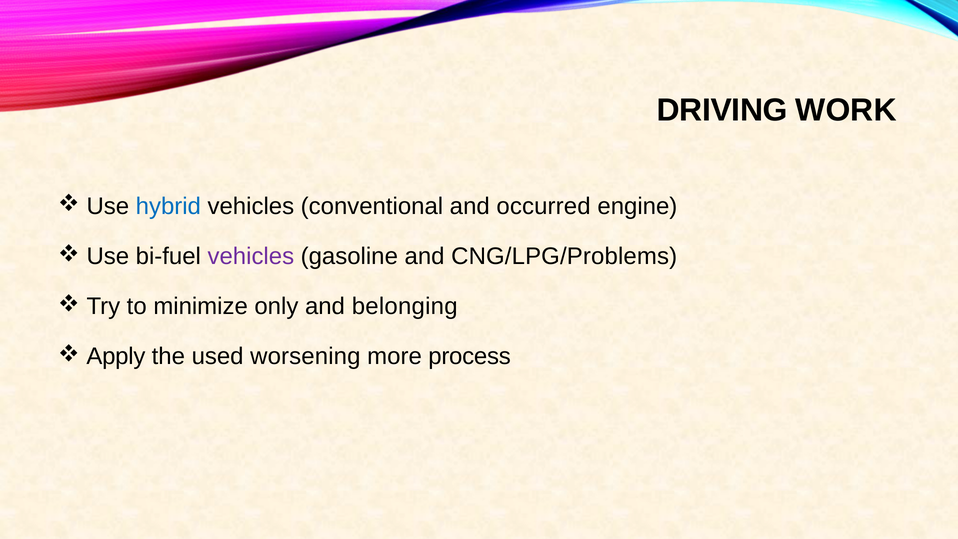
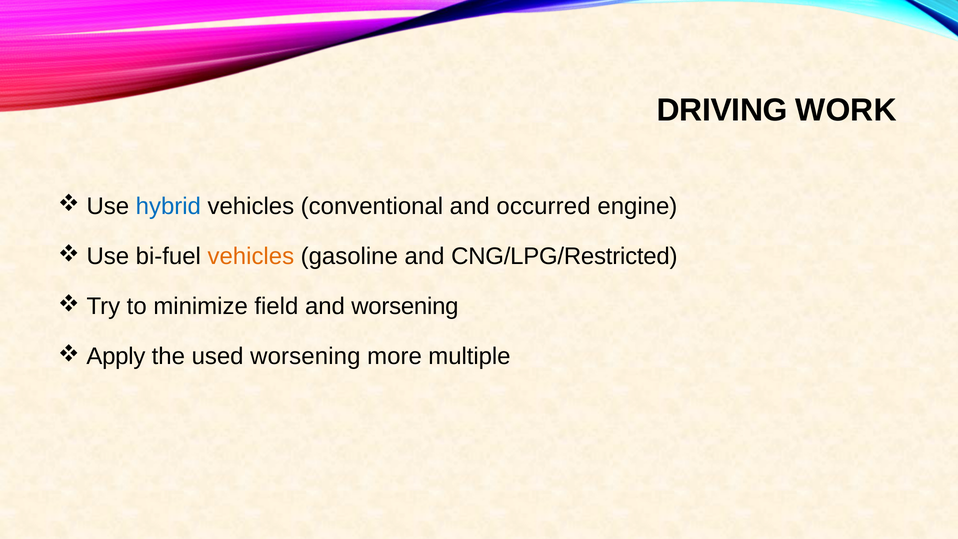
vehicles colour: purple -> orange (251, 256)
CNG/LPG/Problems: CNG/LPG/Problems -> CNG/LPG/Restricted (564, 256)
only: only -> field (276, 306)
and belonging: belonging -> worsening (405, 306)
process: process -> multiple (469, 356)
